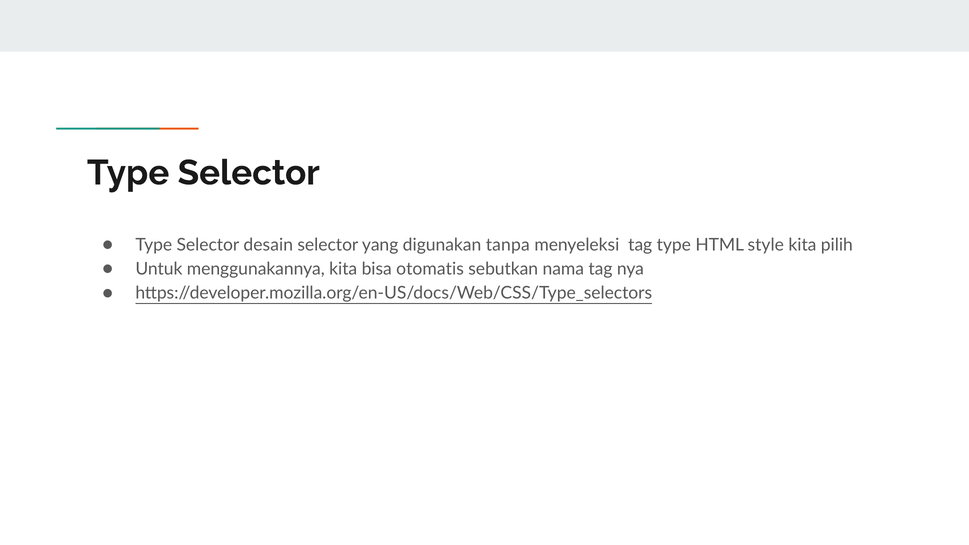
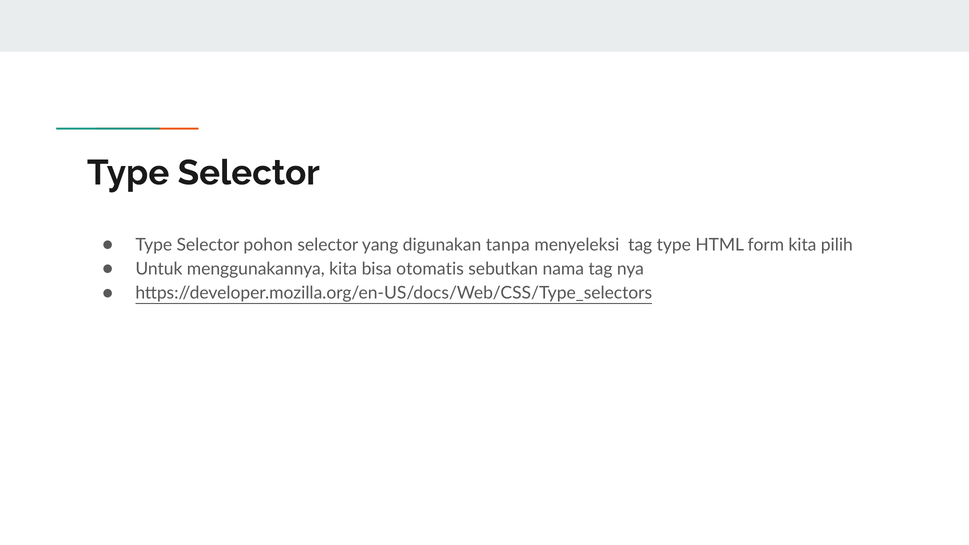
desain: desain -> pohon (268, 245)
style: style -> form (766, 245)
